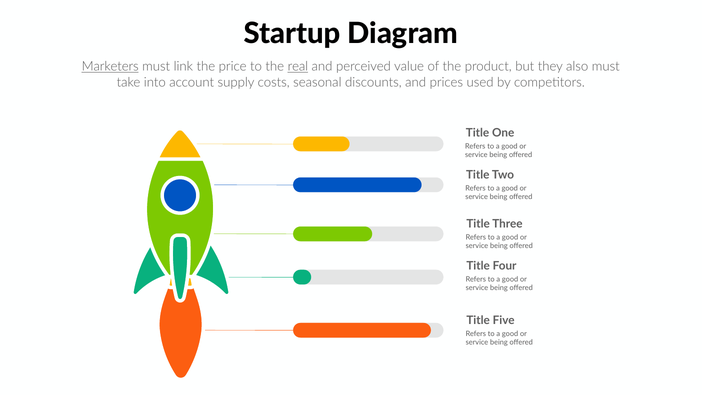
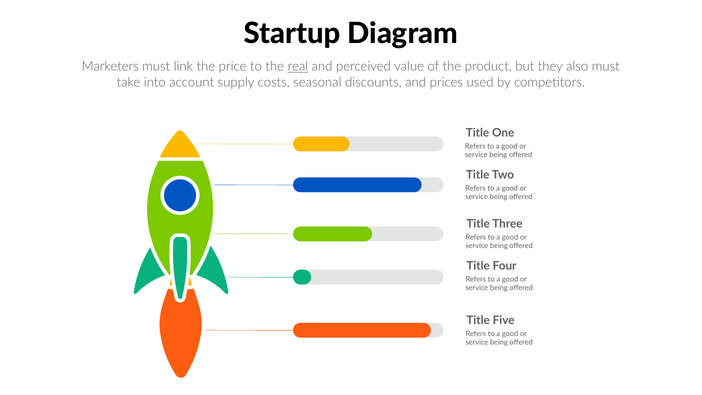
Marketers underline: present -> none (110, 67)
